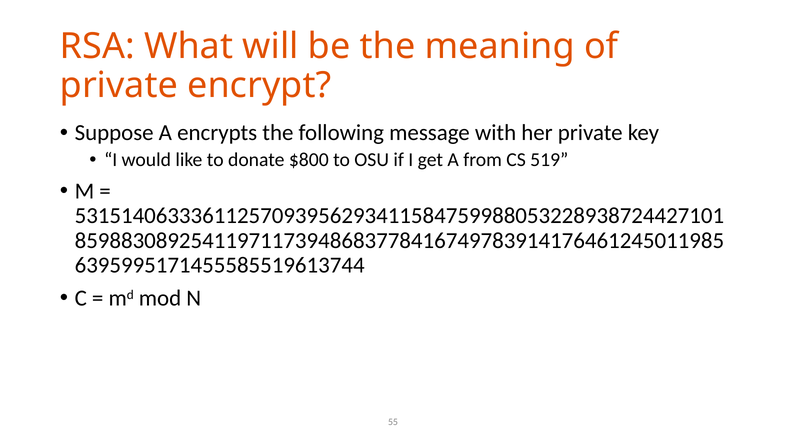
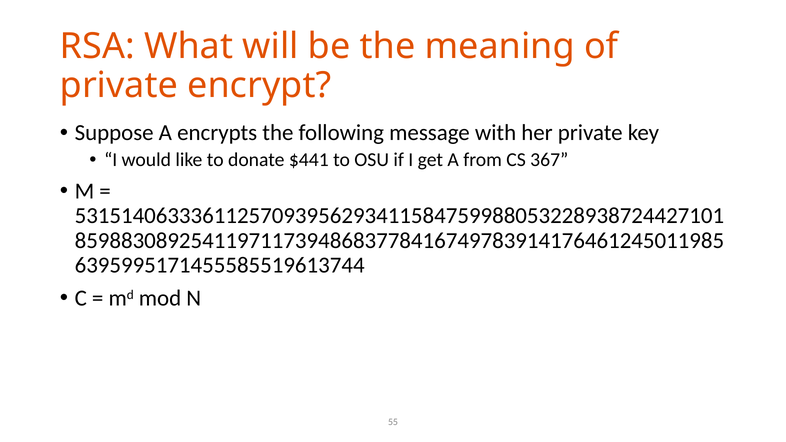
$800: $800 -> $441 (309, 160)
519: 519 -> 367 (549, 160)
